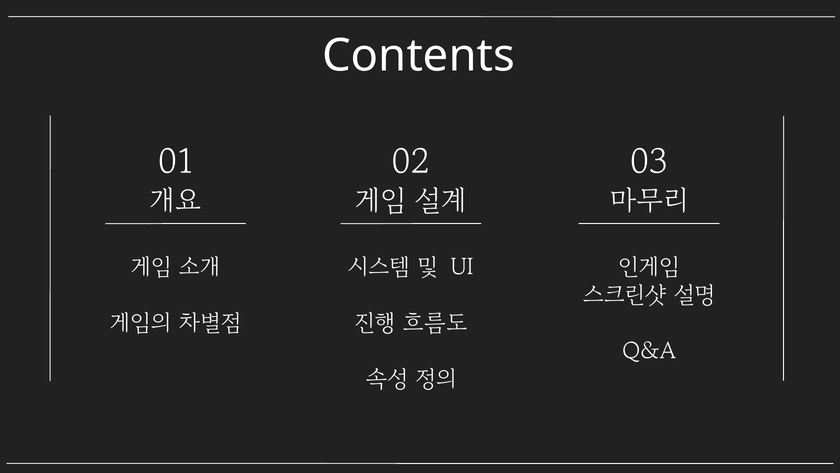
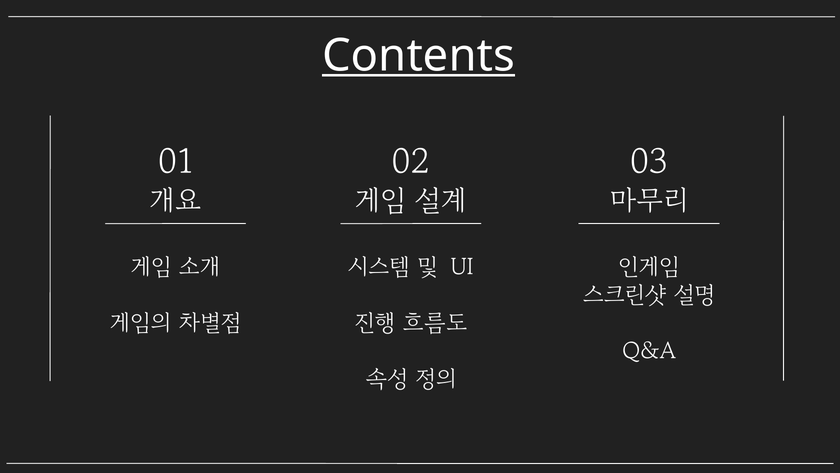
Contents underline: none -> present (419, 56)
